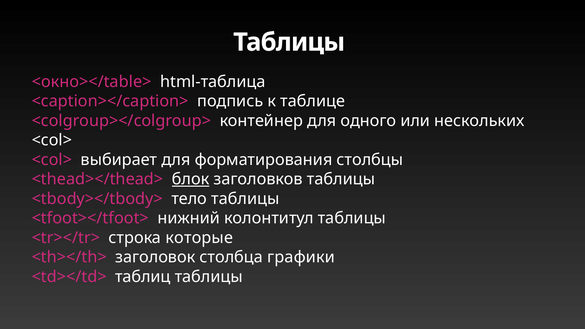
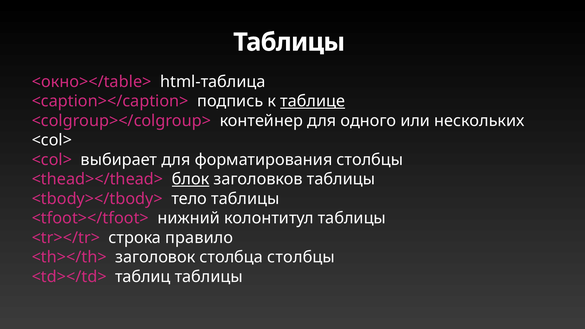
таблице underline: none -> present (313, 101)
которые: которые -> правило (199, 238)
столбца графики: графики -> столбцы (301, 257)
